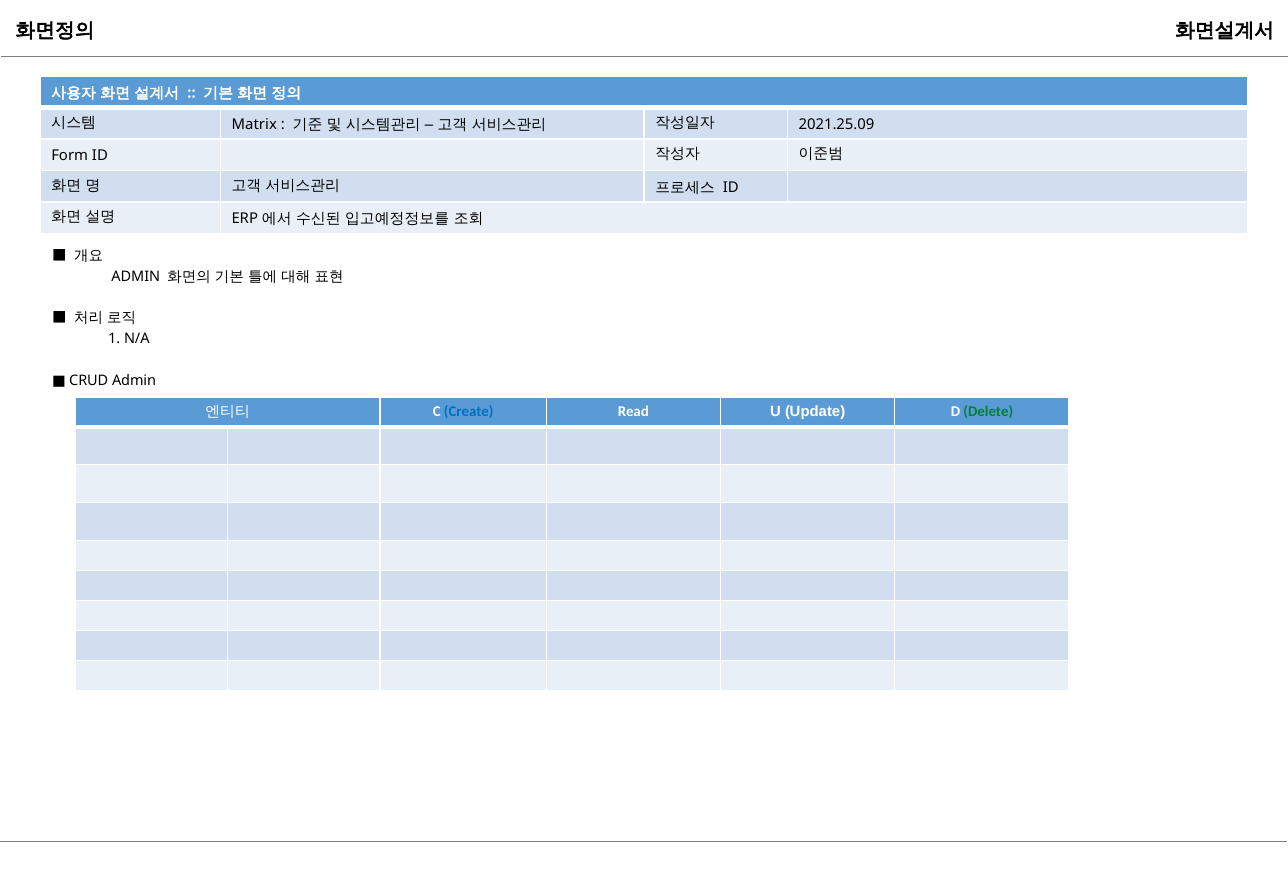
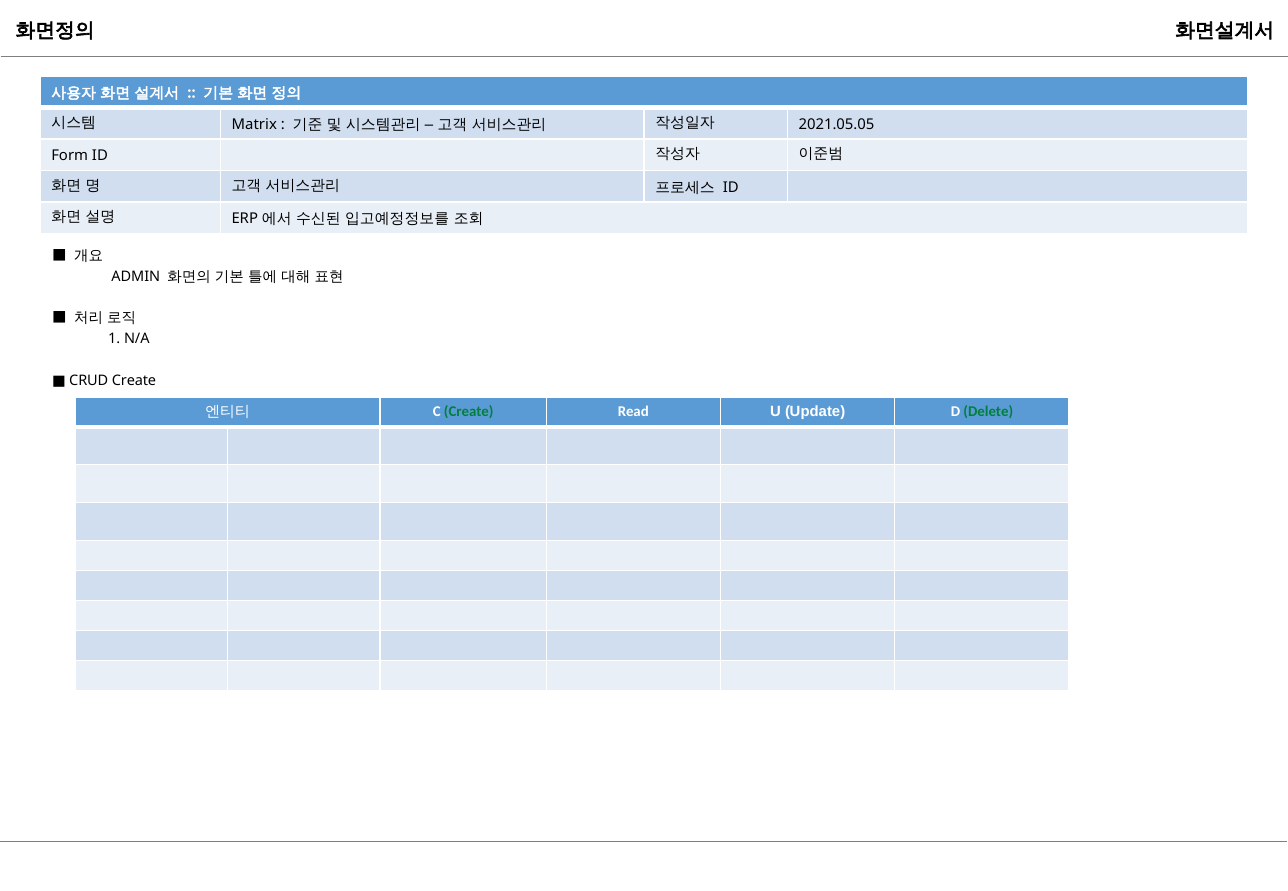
2021.25.09: 2021.25.09 -> 2021.05.05 (836, 124)
Admin: Admin -> Create (134, 381)
Create colour: blue -> green (469, 412)
